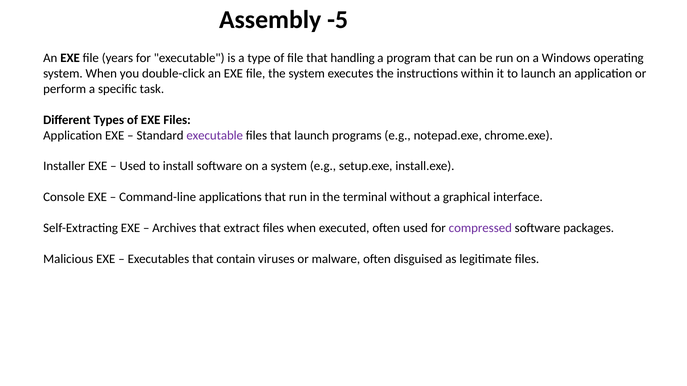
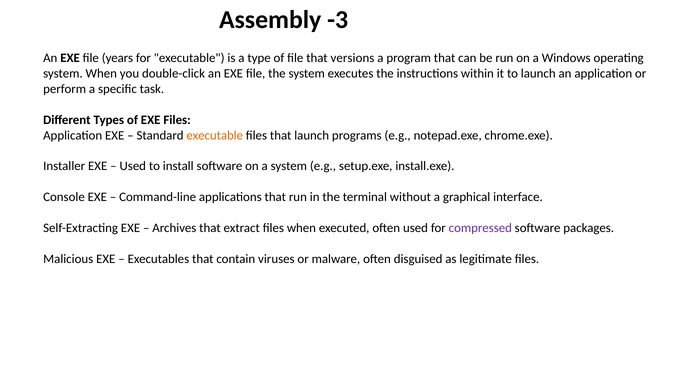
-5: -5 -> -3 (338, 20)
handling: handling -> versions (352, 58)
executable colour: purple -> orange (215, 135)
